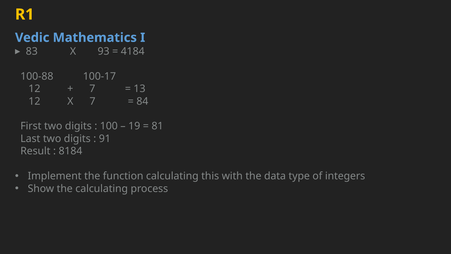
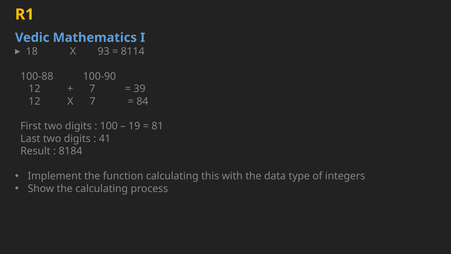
83: 83 -> 18 (32, 51)
4184: 4184 -> 8114 (133, 51)
100-17: 100-17 -> 100-90 (99, 76)
13: 13 -> 39 (140, 89)
91: 91 -> 41 (105, 139)
